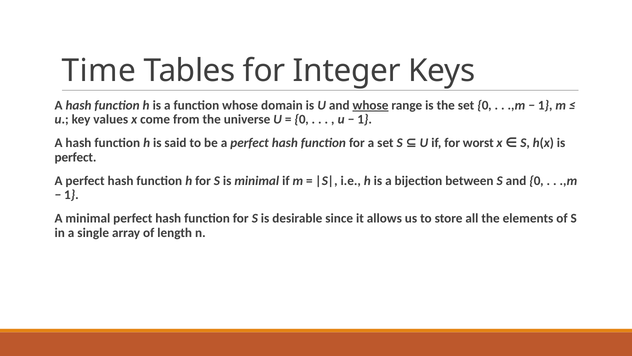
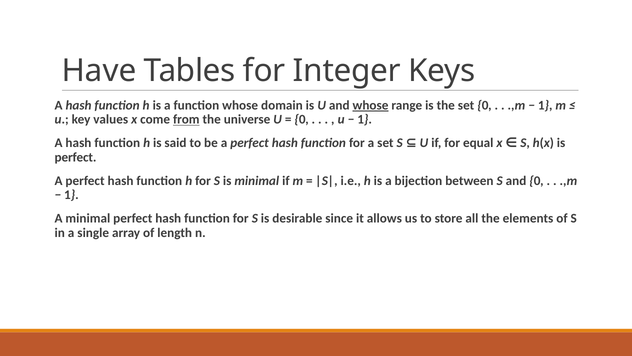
Time: Time -> Have (99, 71)
from underline: none -> present (186, 119)
worst: worst -> equal (478, 143)
